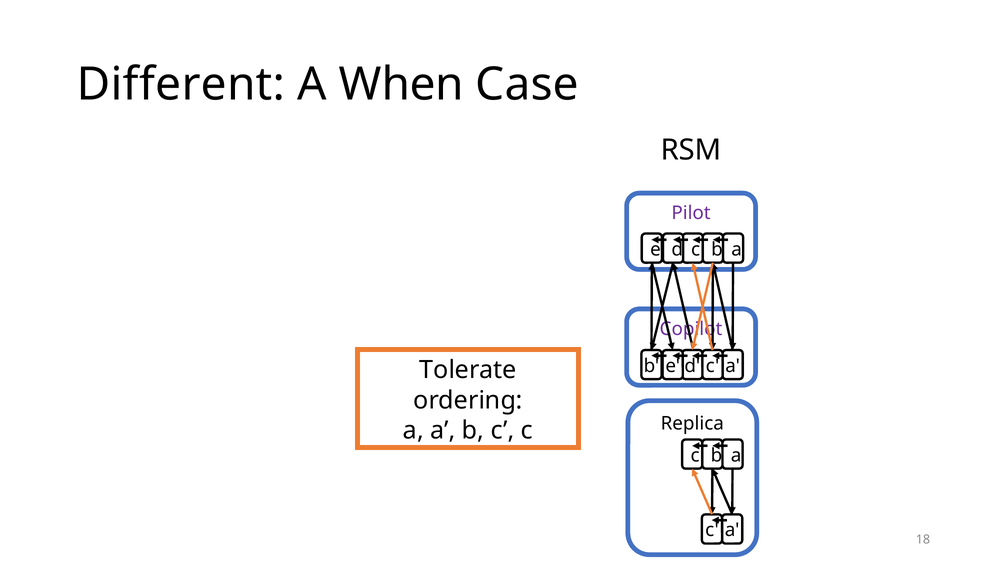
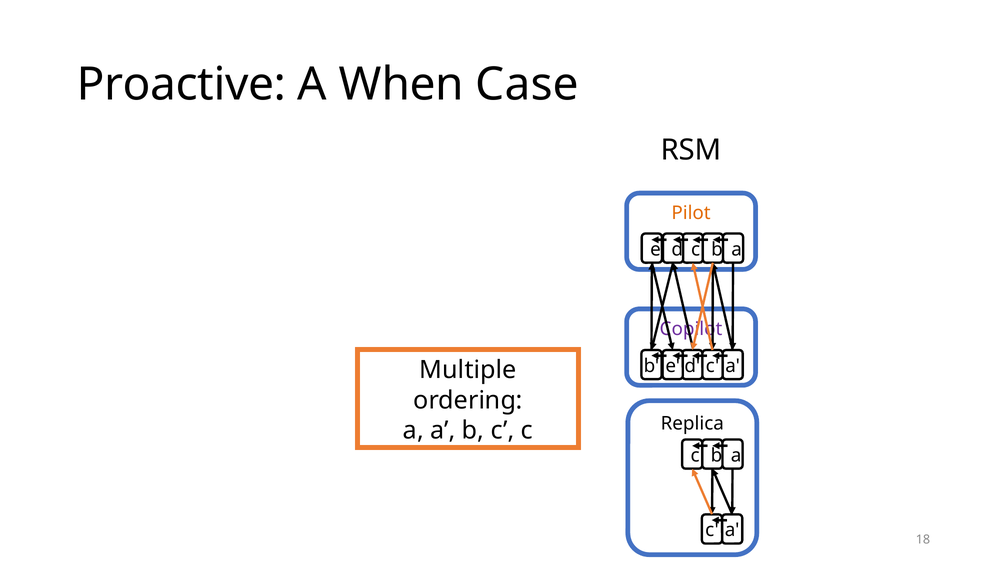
Different: Different -> Proactive (181, 85)
Pilot colour: purple -> orange (691, 213)
Tolerate: Tolerate -> Multiple (468, 370)
